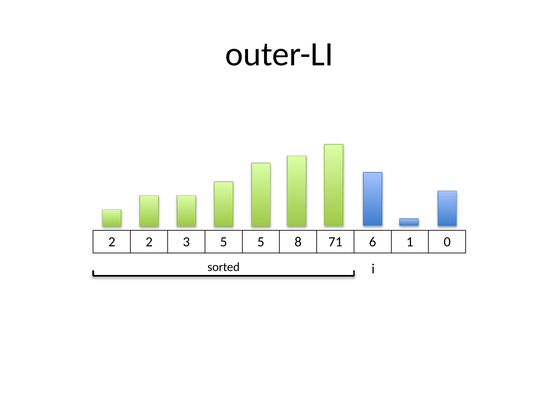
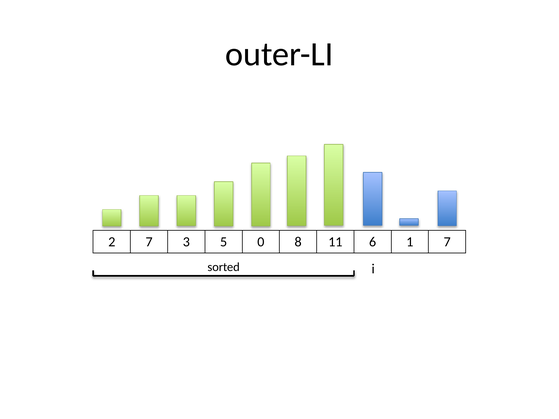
2 2: 2 -> 7 (149, 242)
5 5: 5 -> 0 (261, 242)
71: 71 -> 11 (335, 242)
1 0: 0 -> 7 (447, 242)
